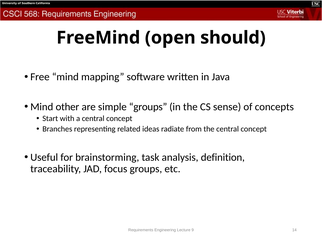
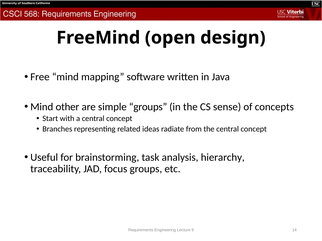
should: should -> design (233, 38)
definition: definition -> hierarchy (223, 158)
